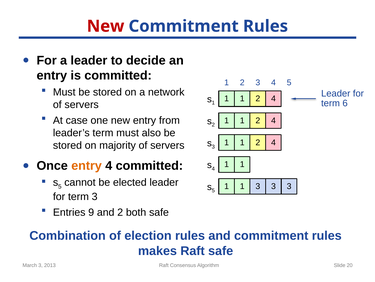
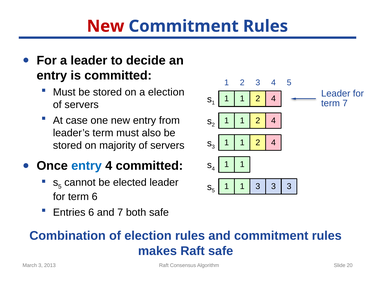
a network: network -> election (166, 92)
term 6: 6 -> 7 (345, 103)
entry colour: orange -> blue (87, 165)
term 3: 3 -> 6 (95, 196)
Entries 9: 9 -> 6 (91, 212)
and 2: 2 -> 7 (120, 212)
